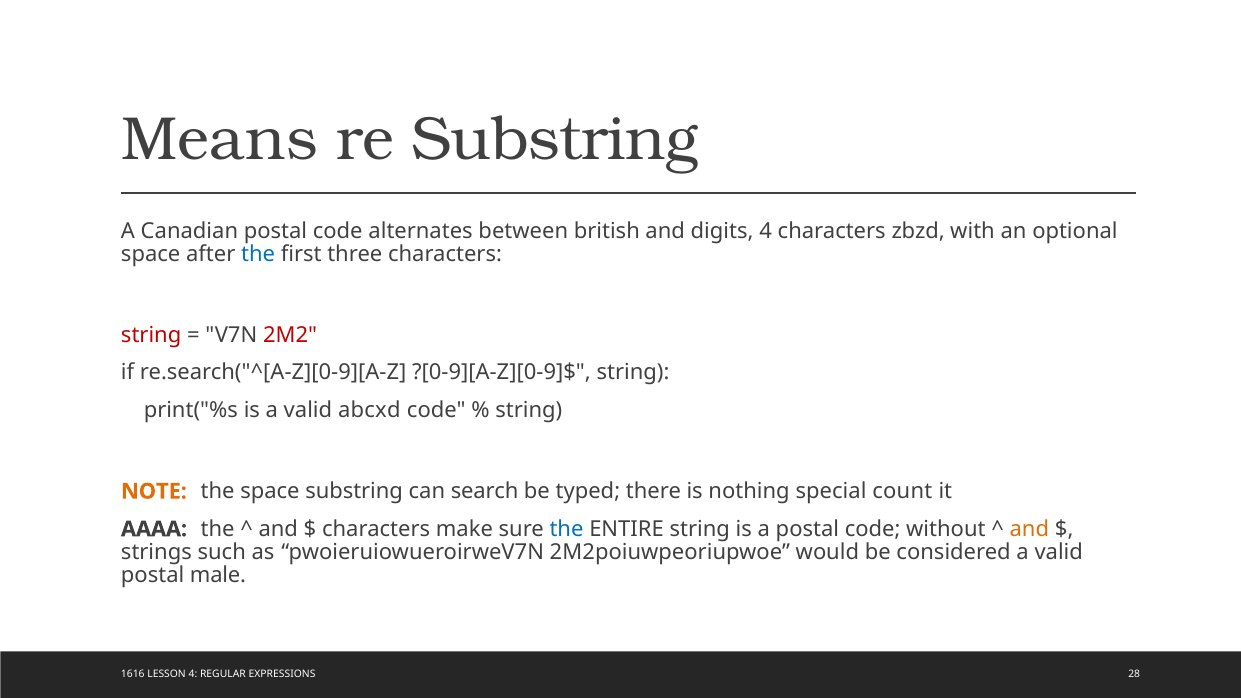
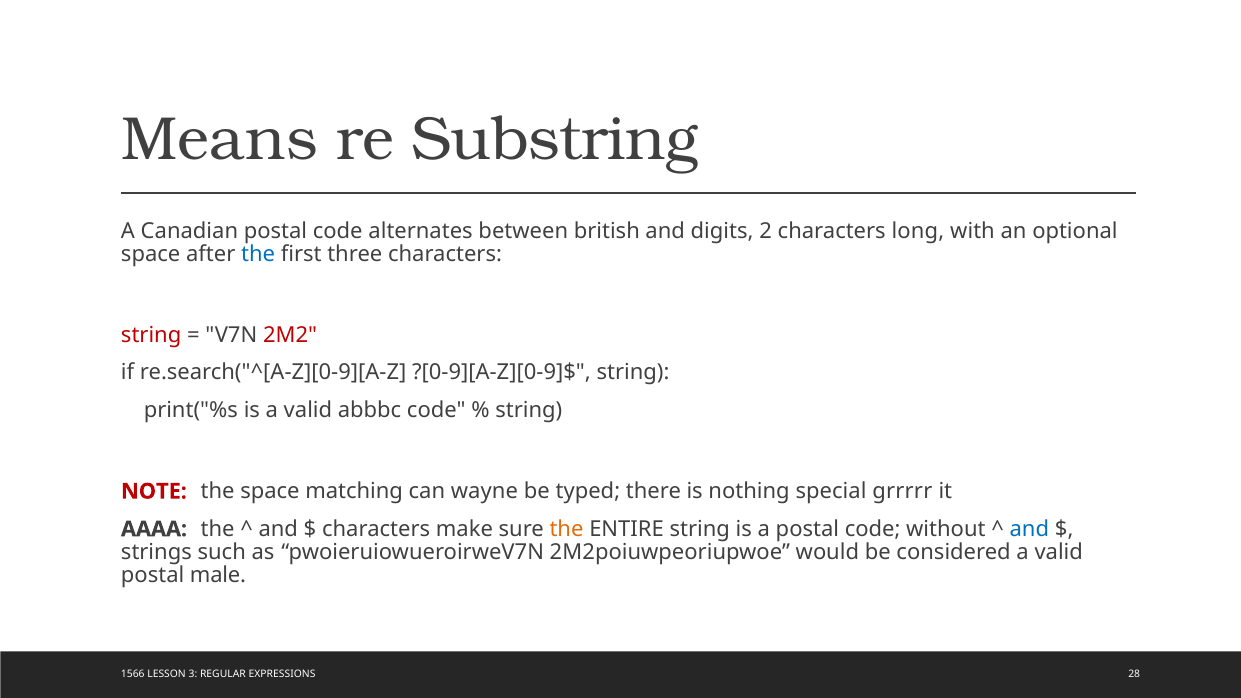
digits 4: 4 -> 2 (766, 231)
zbzd: zbzd -> long (918, 231)
abcxd: abcxd -> abbbc (370, 410)
NOTE colour: orange -> red (154, 491)
space substring: substring -> matching (354, 491)
search: search -> wayne (484, 491)
count: count -> grrrrr (902, 491)
the colour: blue -> orange (566, 529)
and colour: orange -> blue (1029, 529)
1616: 1616 -> 1566 (133, 675)
LESSON 4: 4 -> 3 (193, 675)
